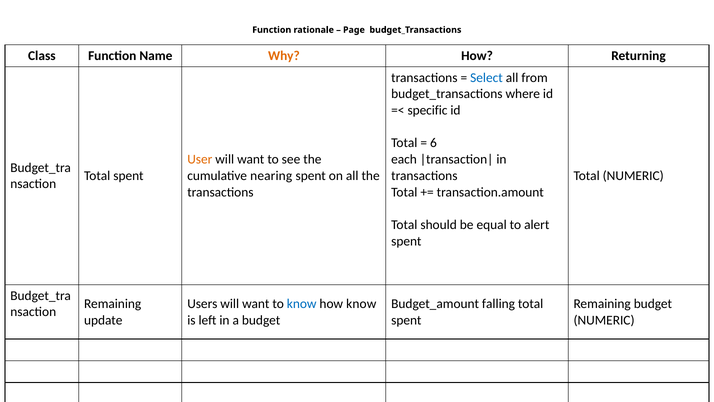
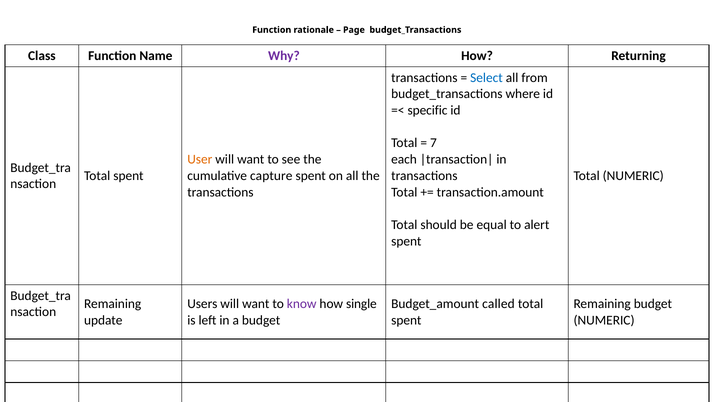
Why colour: orange -> purple (284, 56)
6: 6 -> 7 (433, 143)
nearing: nearing -> capture (271, 176)
know colour: blue -> purple (302, 304)
how know: know -> single (361, 304)
falling: falling -> called (498, 304)
